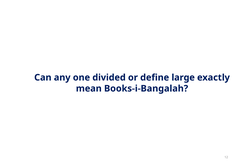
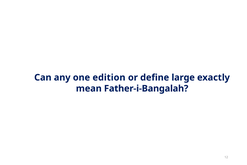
divided: divided -> edition (109, 77)
Books-i-Bangalah: Books-i-Bangalah -> Father-i-Bangalah (146, 88)
